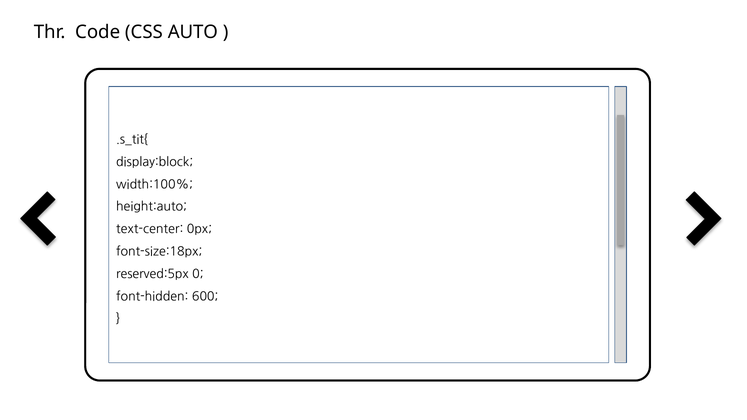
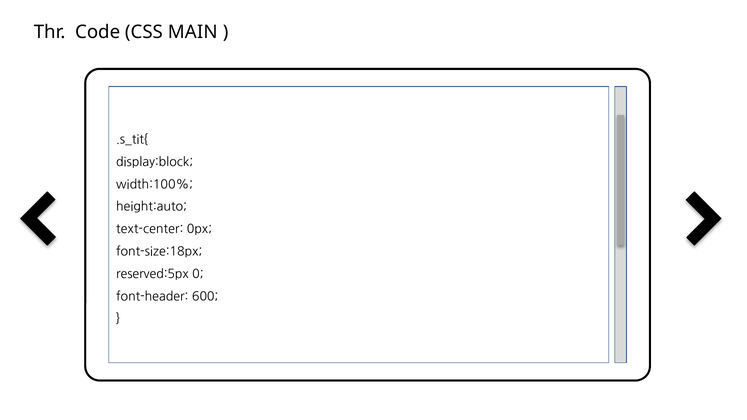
AUTO: AUTO -> MAIN (193, 32)
font-hidden: font-hidden -> font-header (152, 297)
